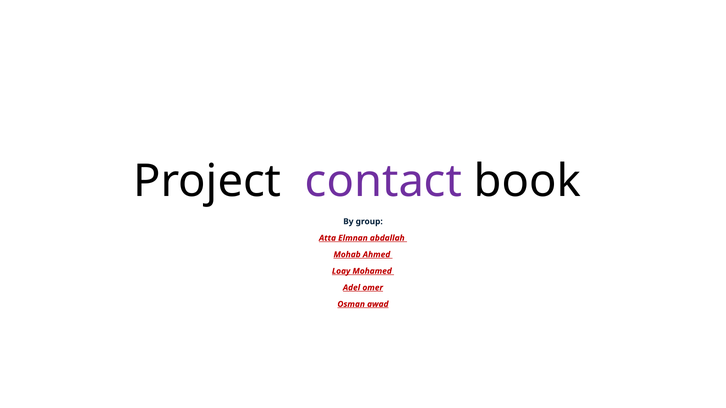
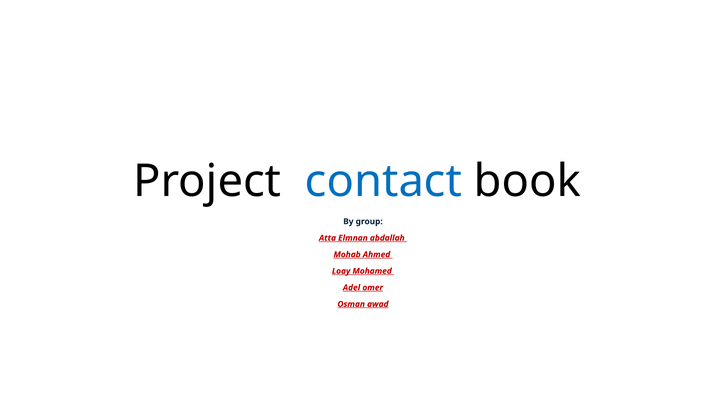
contact colour: purple -> blue (384, 181)
